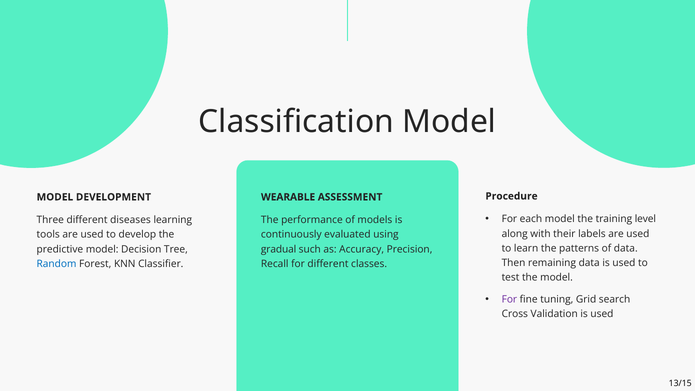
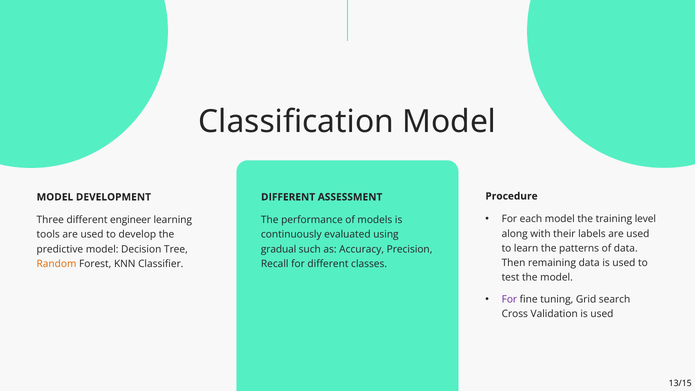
WEARABLE: WEARABLE -> DIFFERENT (288, 197)
diseases: diseases -> engineer (131, 220)
Random colour: blue -> orange (56, 264)
